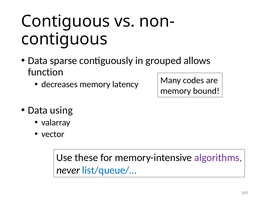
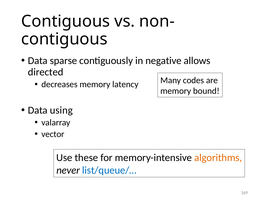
grouped: grouped -> negative (164, 61)
function: function -> directed (46, 72)
algorithms colour: purple -> orange (218, 158)
